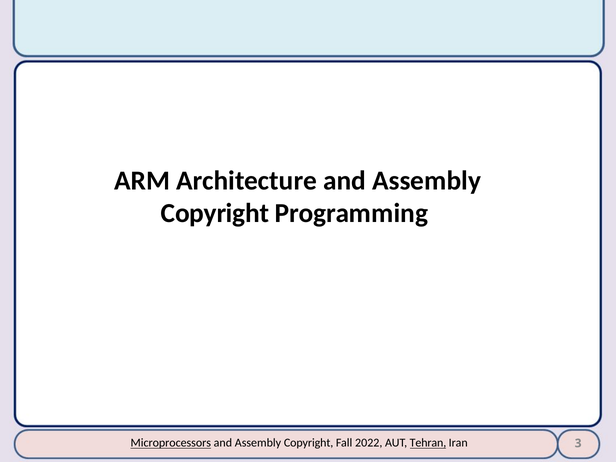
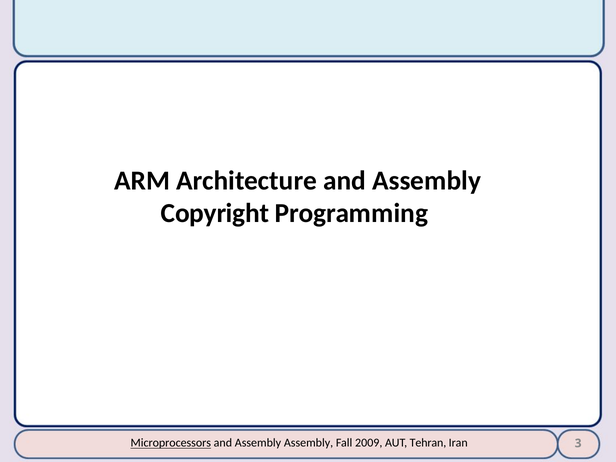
Copyright: Copyright -> Assembly (309, 443)
2022: 2022 -> 2009 (369, 443)
Tehran underline: present -> none (428, 443)
